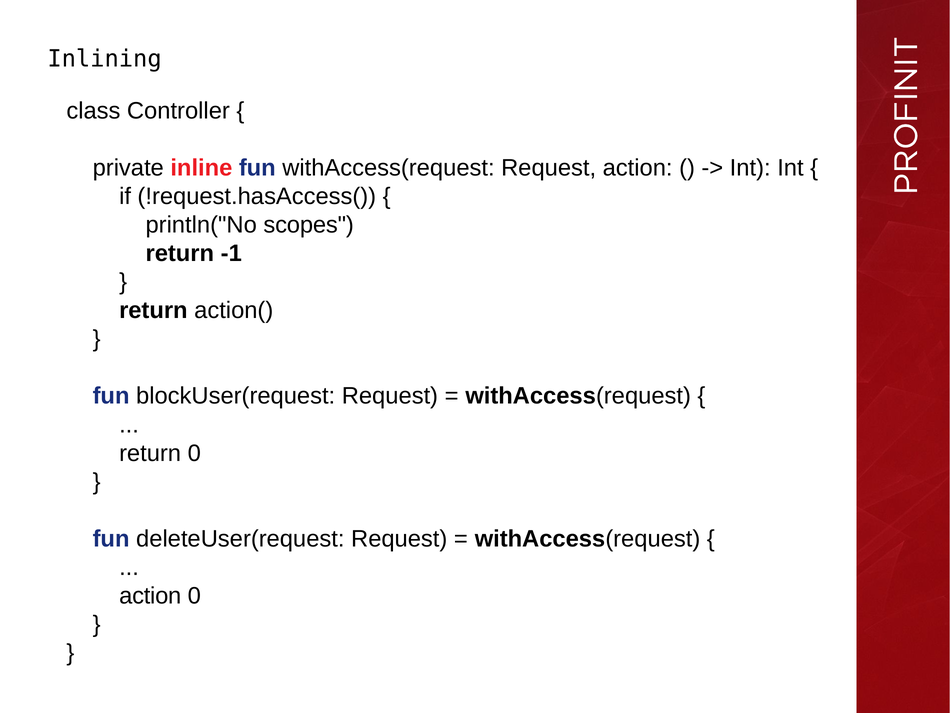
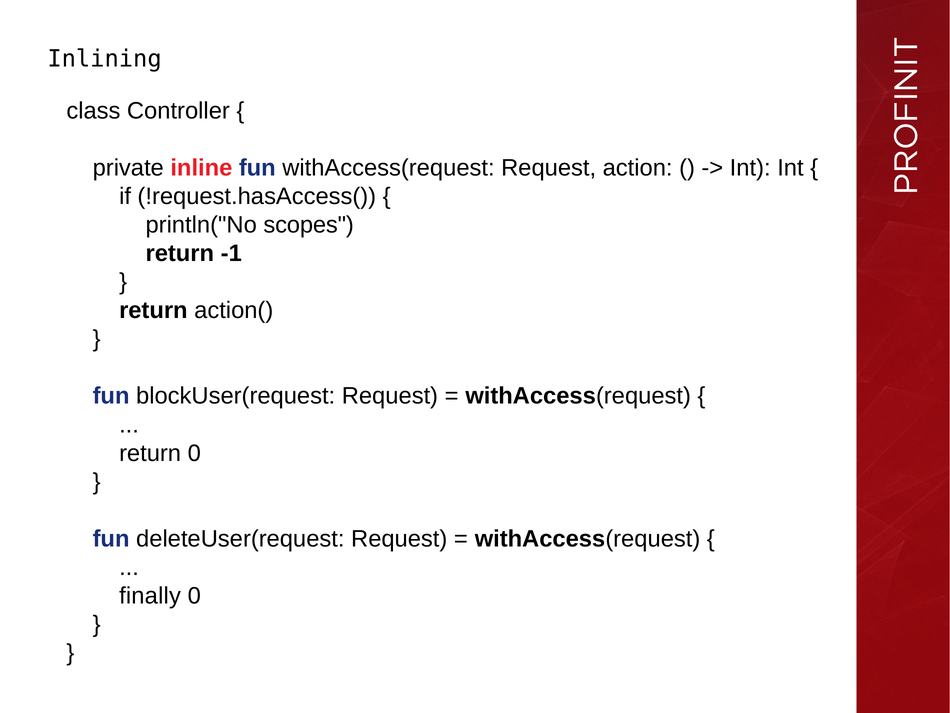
action: action -> finally (150, 595)
